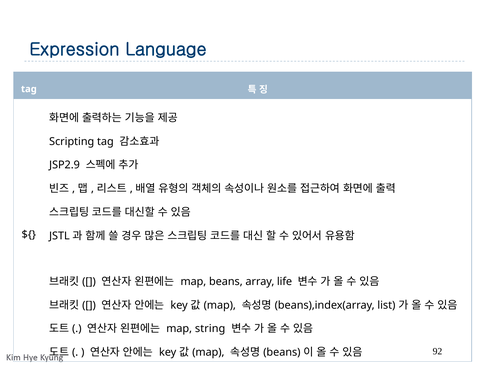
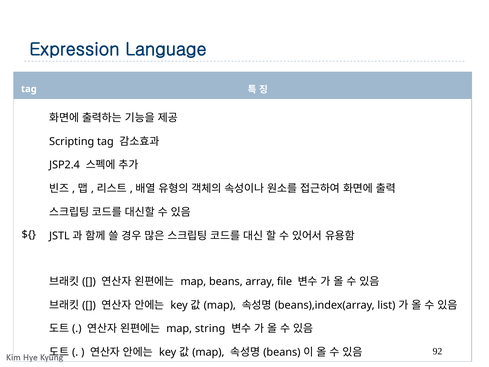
JSP2.9: JSP2.9 -> JSP2.4 (65, 165)
life: life -> file (285, 281)
